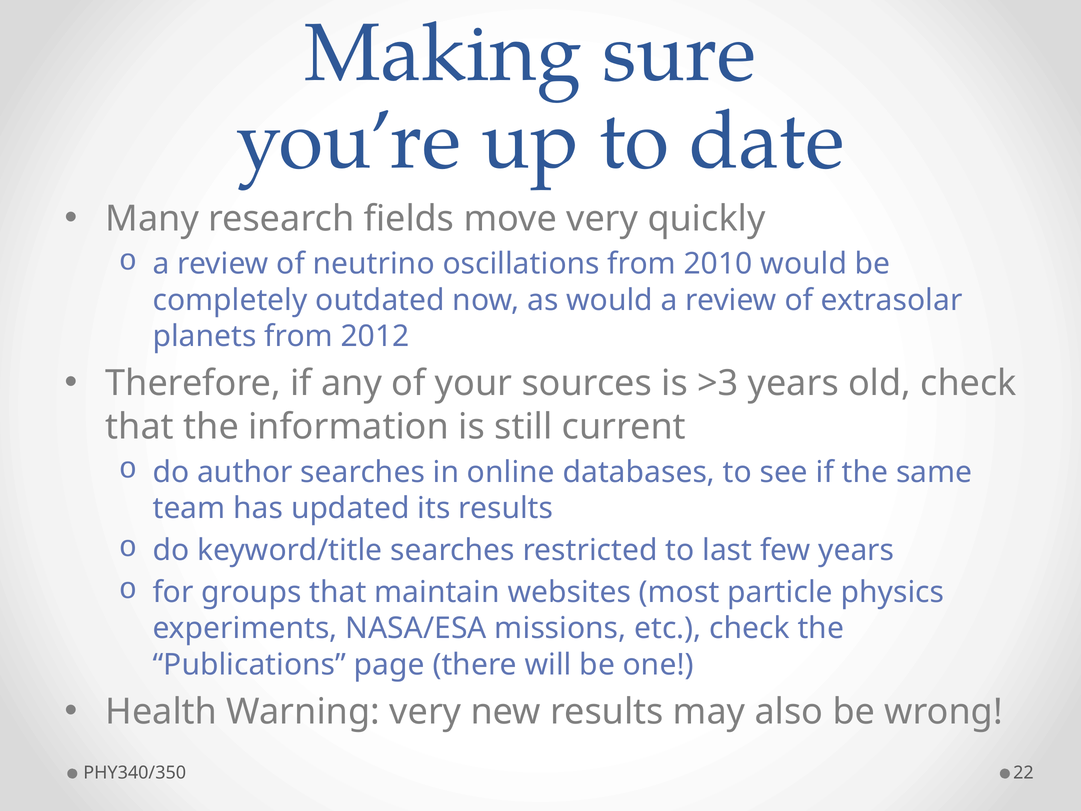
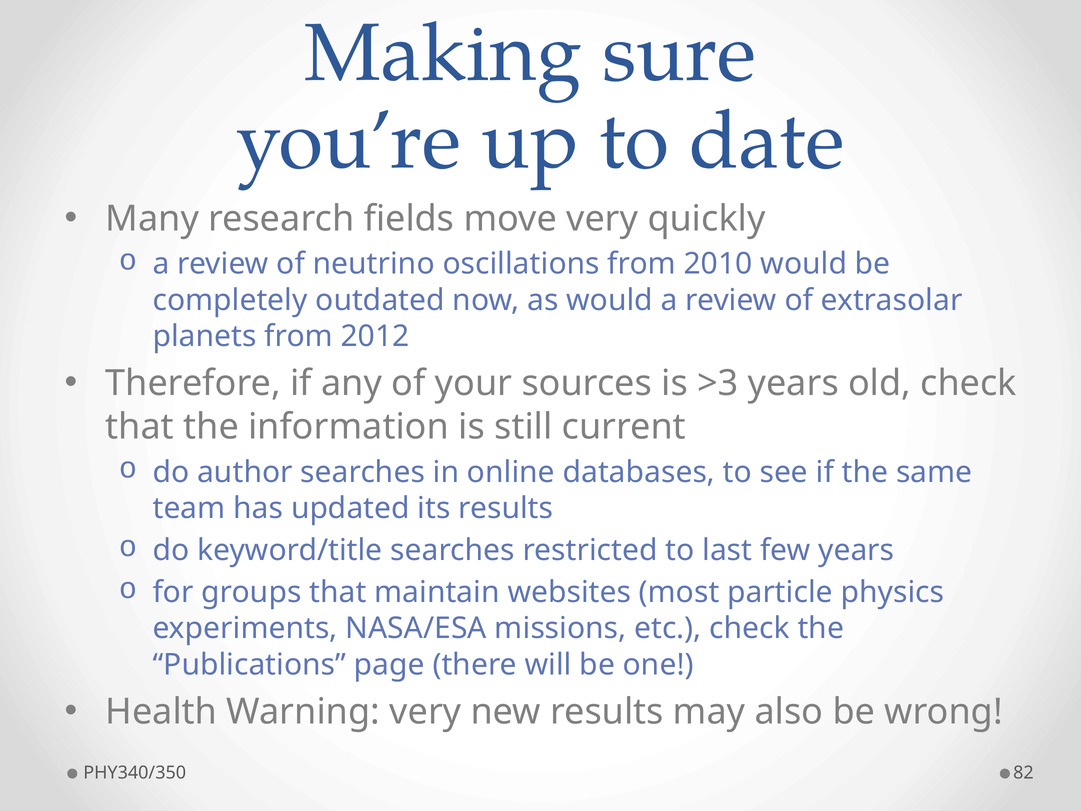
22: 22 -> 82 (1023, 773)
